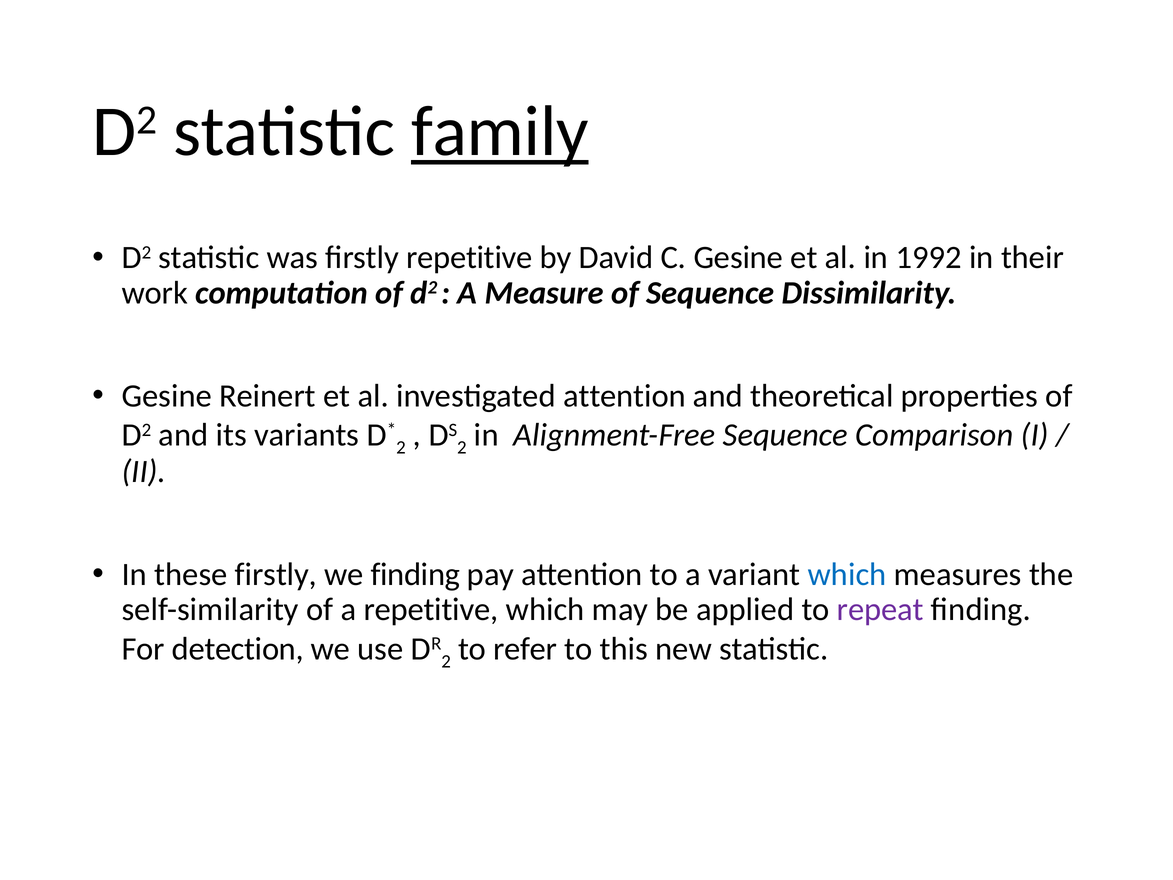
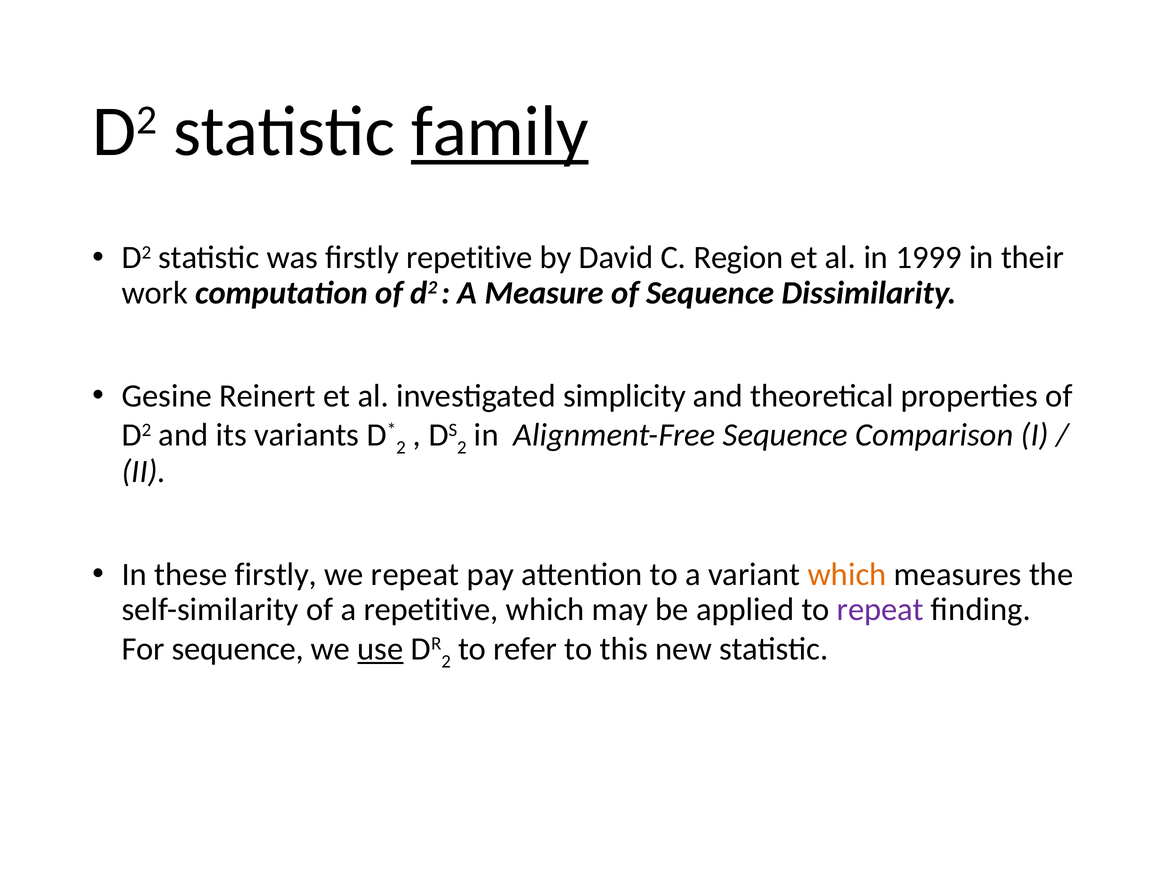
C Gesine: Gesine -> Region (738, 258)
1992: 1992 -> 1999 (929, 258)
investigated attention: attention -> simplicity (625, 396)
we finding: finding -> repeat (415, 574)
which colour: blue -> orange (847, 574)
For detection: detection -> sequence (238, 649)
use underline: none -> present (380, 649)
